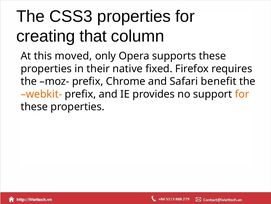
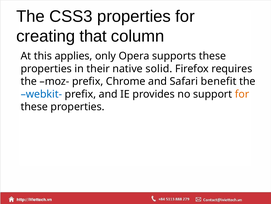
moved: moved -> applies (73, 56)
fixed: fixed -> solid (159, 68)
webkit- colour: orange -> blue (41, 94)
